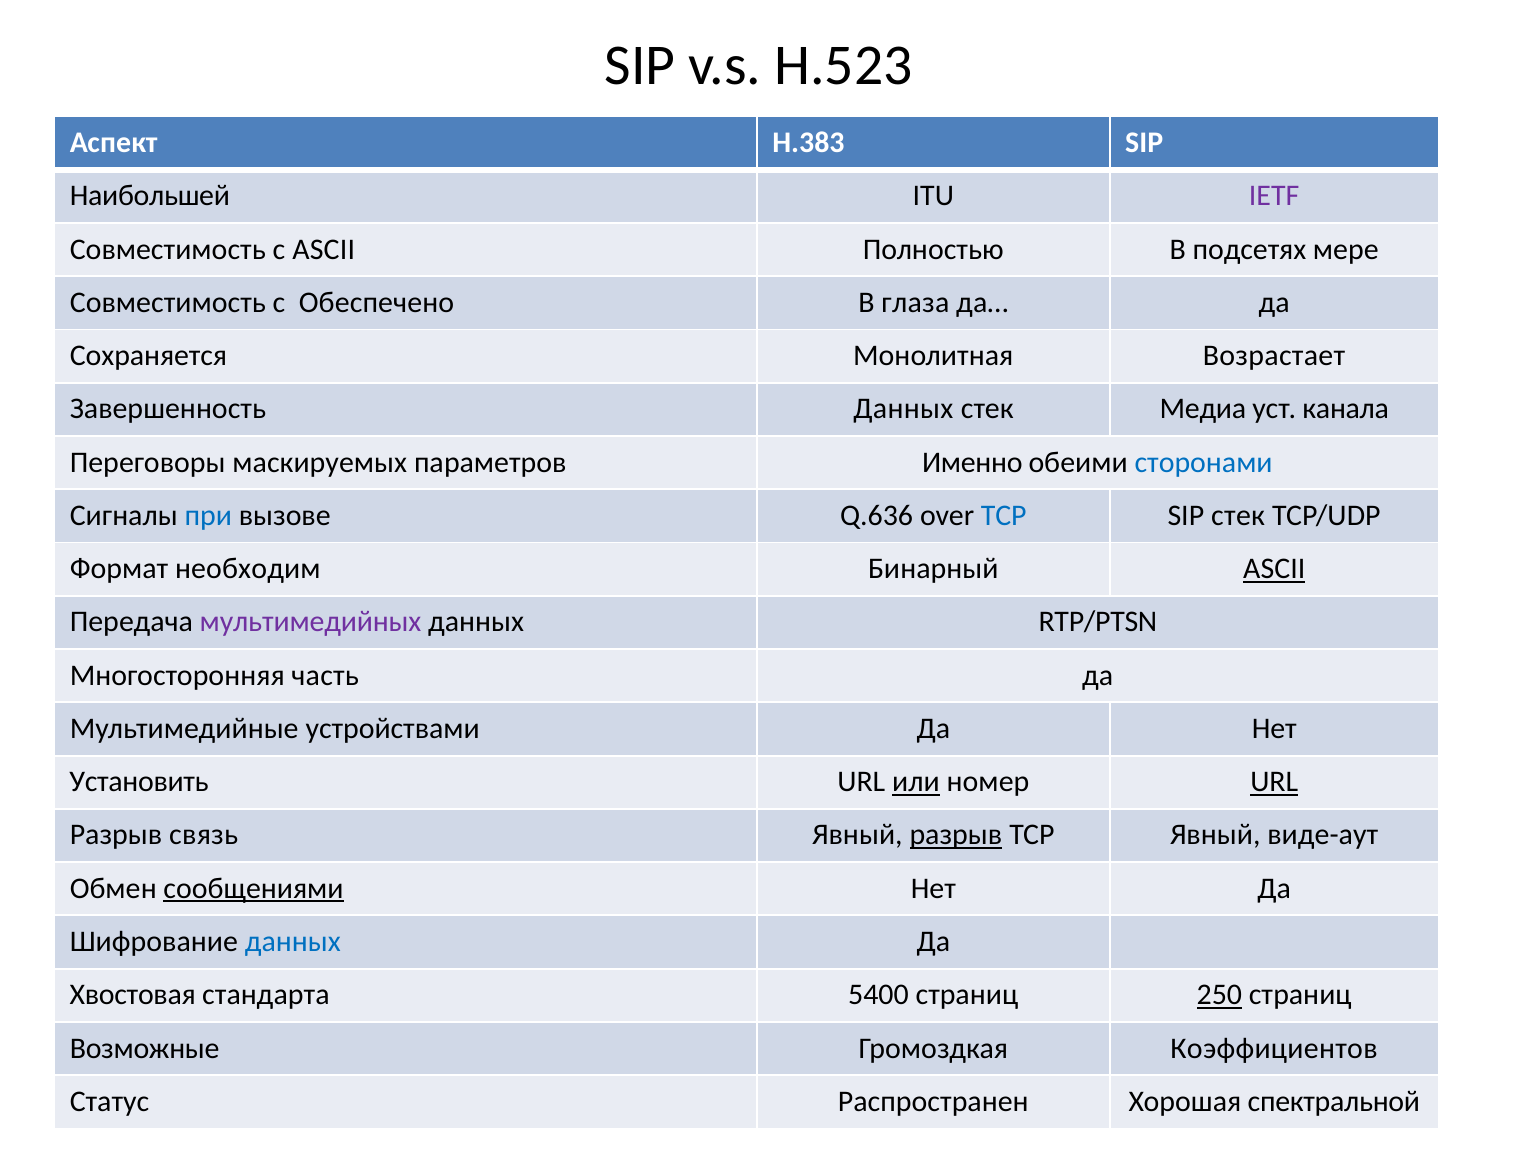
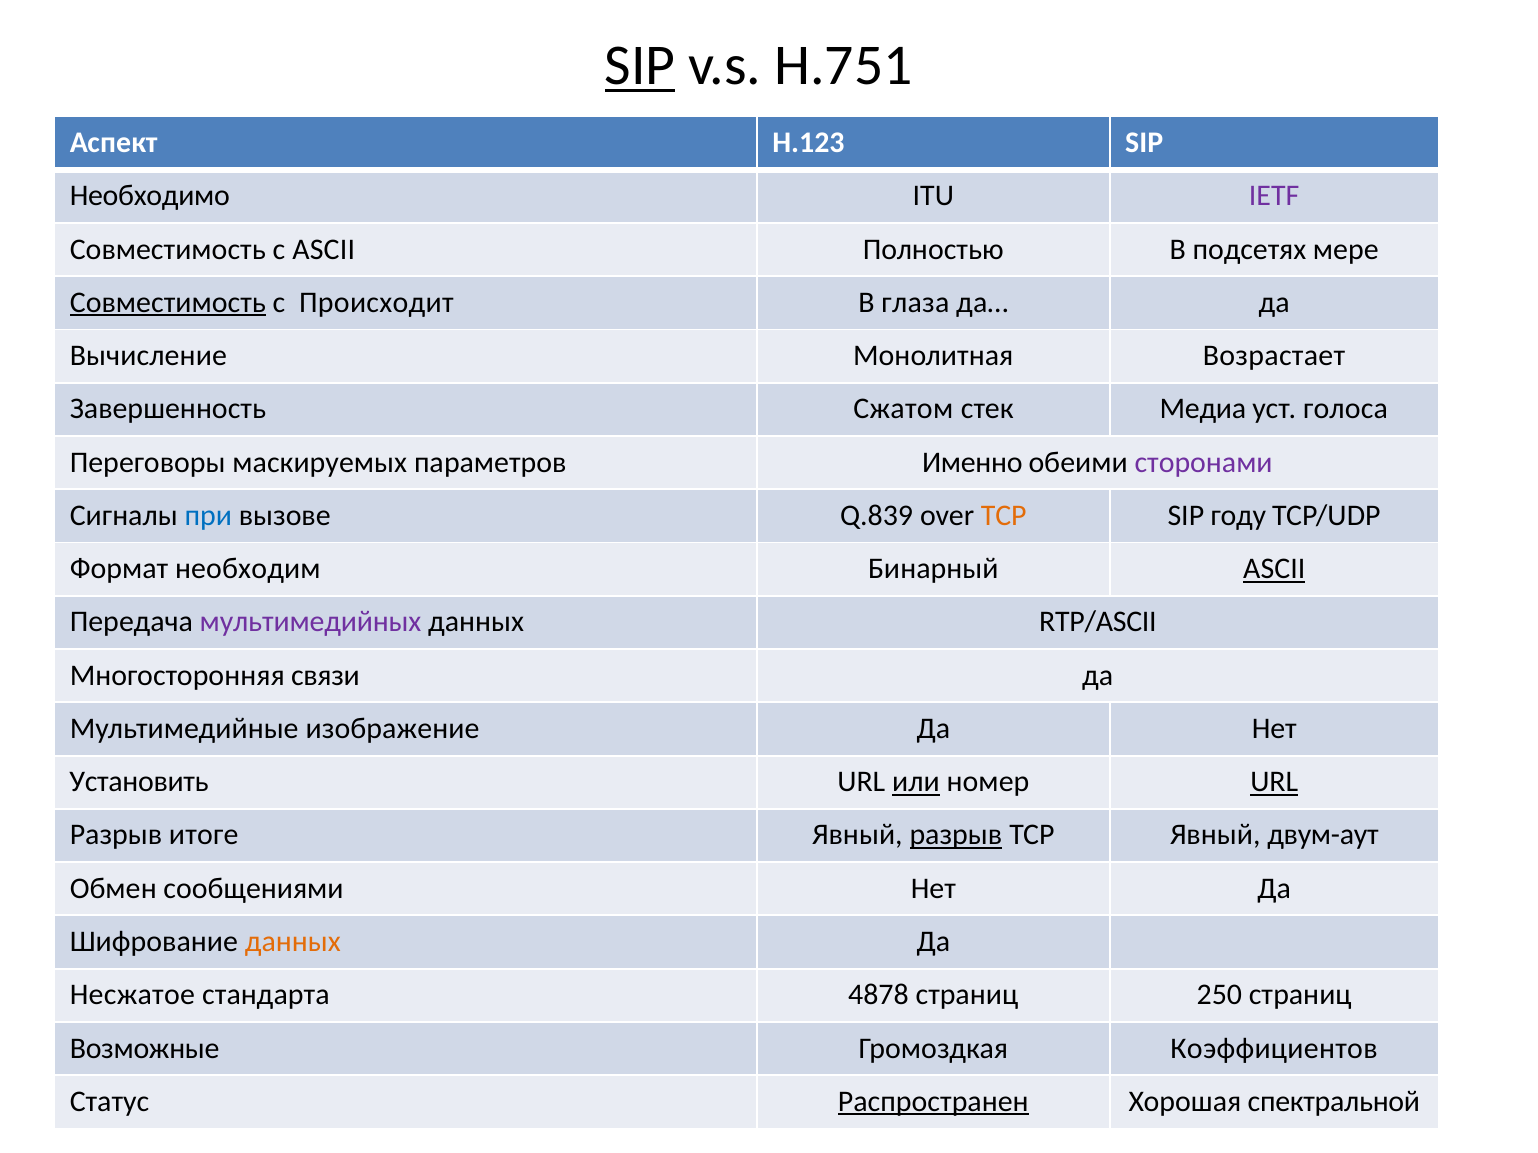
SIP underline: none -> present (640, 66)
H.523: H.523 -> H.751 (843, 66)
H.383: H.383 -> H.123 (808, 143)
Наибольшей: Наибольшей -> Необходимо (150, 196)
Совместимость underline: none -> present (168, 303)
Обеспечено: Обеспечено -> Происходит (376, 303)
Сохраняется: Сохраняется -> Вычисление (148, 356)
Завершенность Данных: Данных -> Сжатом (903, 409)
канала: канала -> голоса (1345, 409)
сторонами colour: blue -> purple (1204, 462)
Q.636: Q.636 -> Q.839 (877, 516)
TCP colour: blue -> orange (1004, 516)
SIP стек: стек -> году (1238, 516)
RTP/PTSN: RTP/PTSN -> RTP/ASCII (1098, 622)
часть: часть -> связи (325, 676)
устройствами: устройствами -> изображение (393, 729)
связь: связь -> итоге (204, 835)
виде-аут: виде-аут -> двум-аут (1323, 835)
сообщениями underline: present -> none (254, 889)
данных colour: blue -> orange (293, 942)
Хвостовая: Хвостовая -> Несжатое (132, 995)
5400: 5400 -> 4878 (878, 995)
250 underline: present -> none (1219, 995)
Распространен underline: none -> present (933, 1102)
